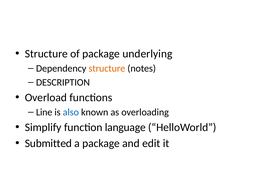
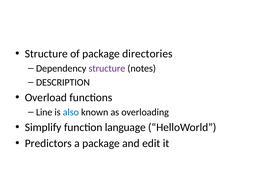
underlying: underlying -> directories (147, 53)
structure colour: orange -> purple (107, 68)
Submitted: Submitted -> Predictors (48, 143)
